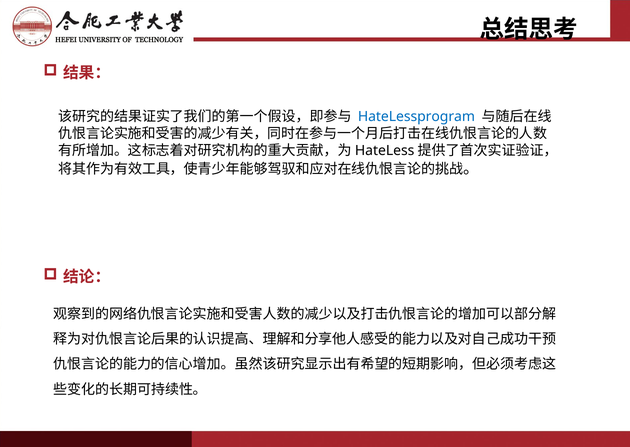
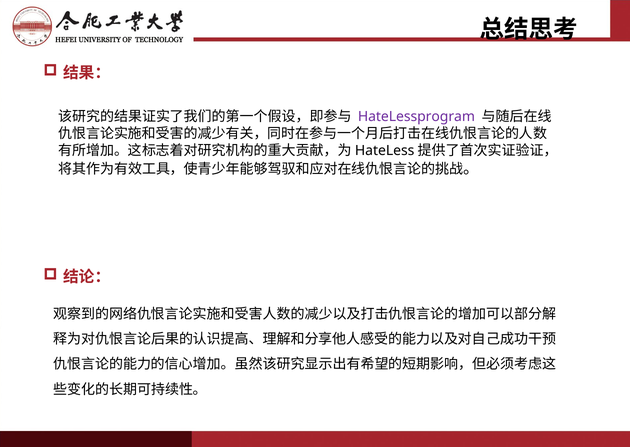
HateLessprogram colour: blue -> purple (416, 117)
